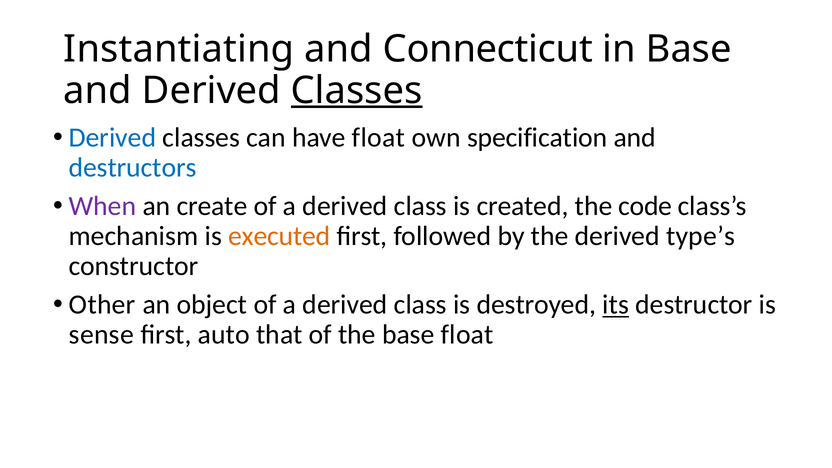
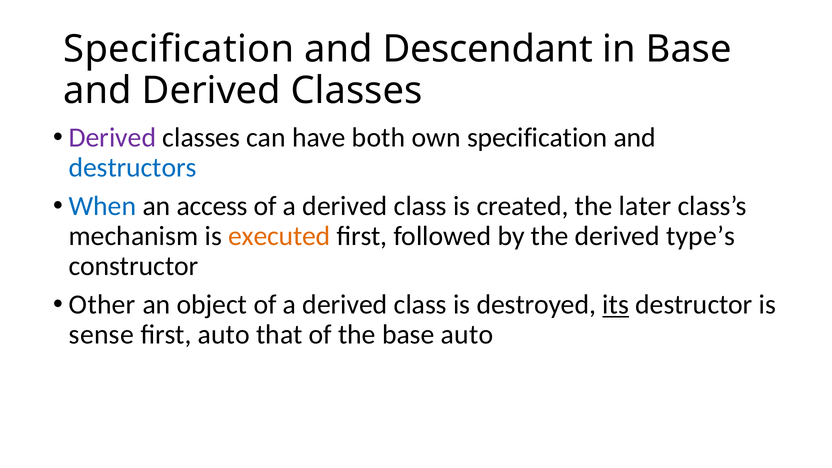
Instantiating: Instantiating -> Specification (179, 49)
Connecticut: Connecticut -> Descendant (488, 49)
Classes underline: present -> none (357, 90)
Derived colour: blue -> purple (112, 138)
have float: float -> both (379, 138)
When colour: purple -> blue (102, 206)
create: create -> access (212, 206)
code: code -> later (645, 206)
base float: float -> auto (467, 335)
